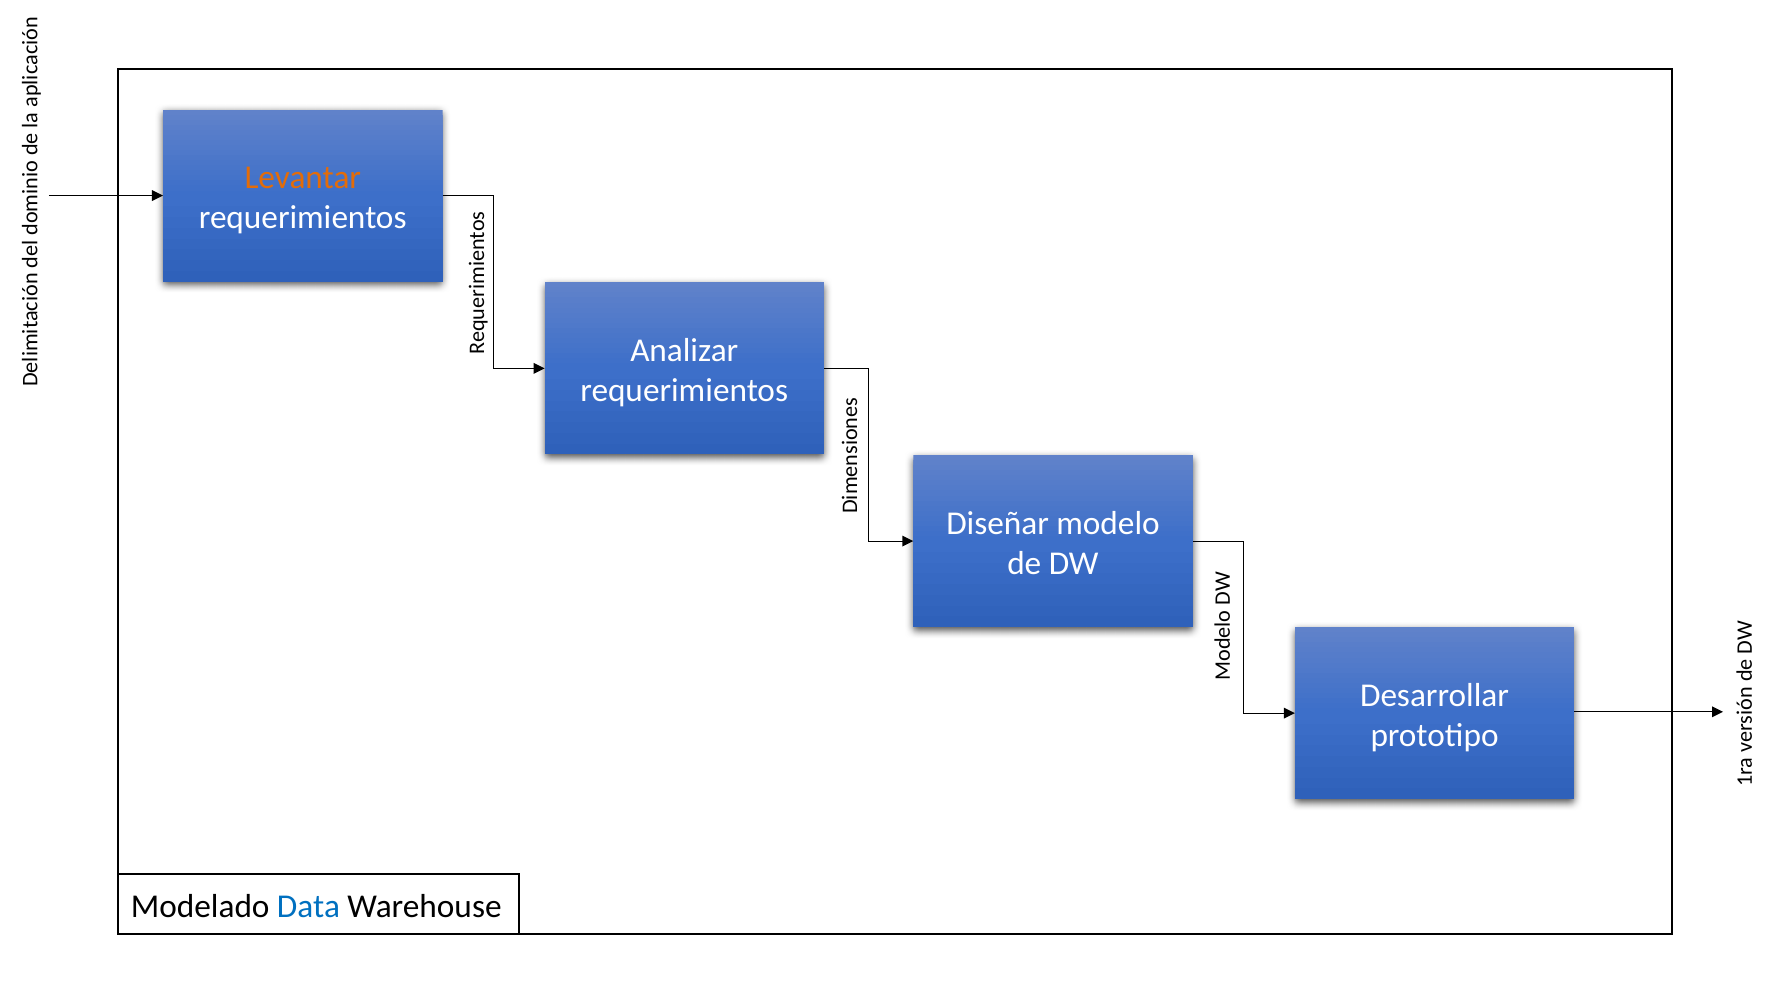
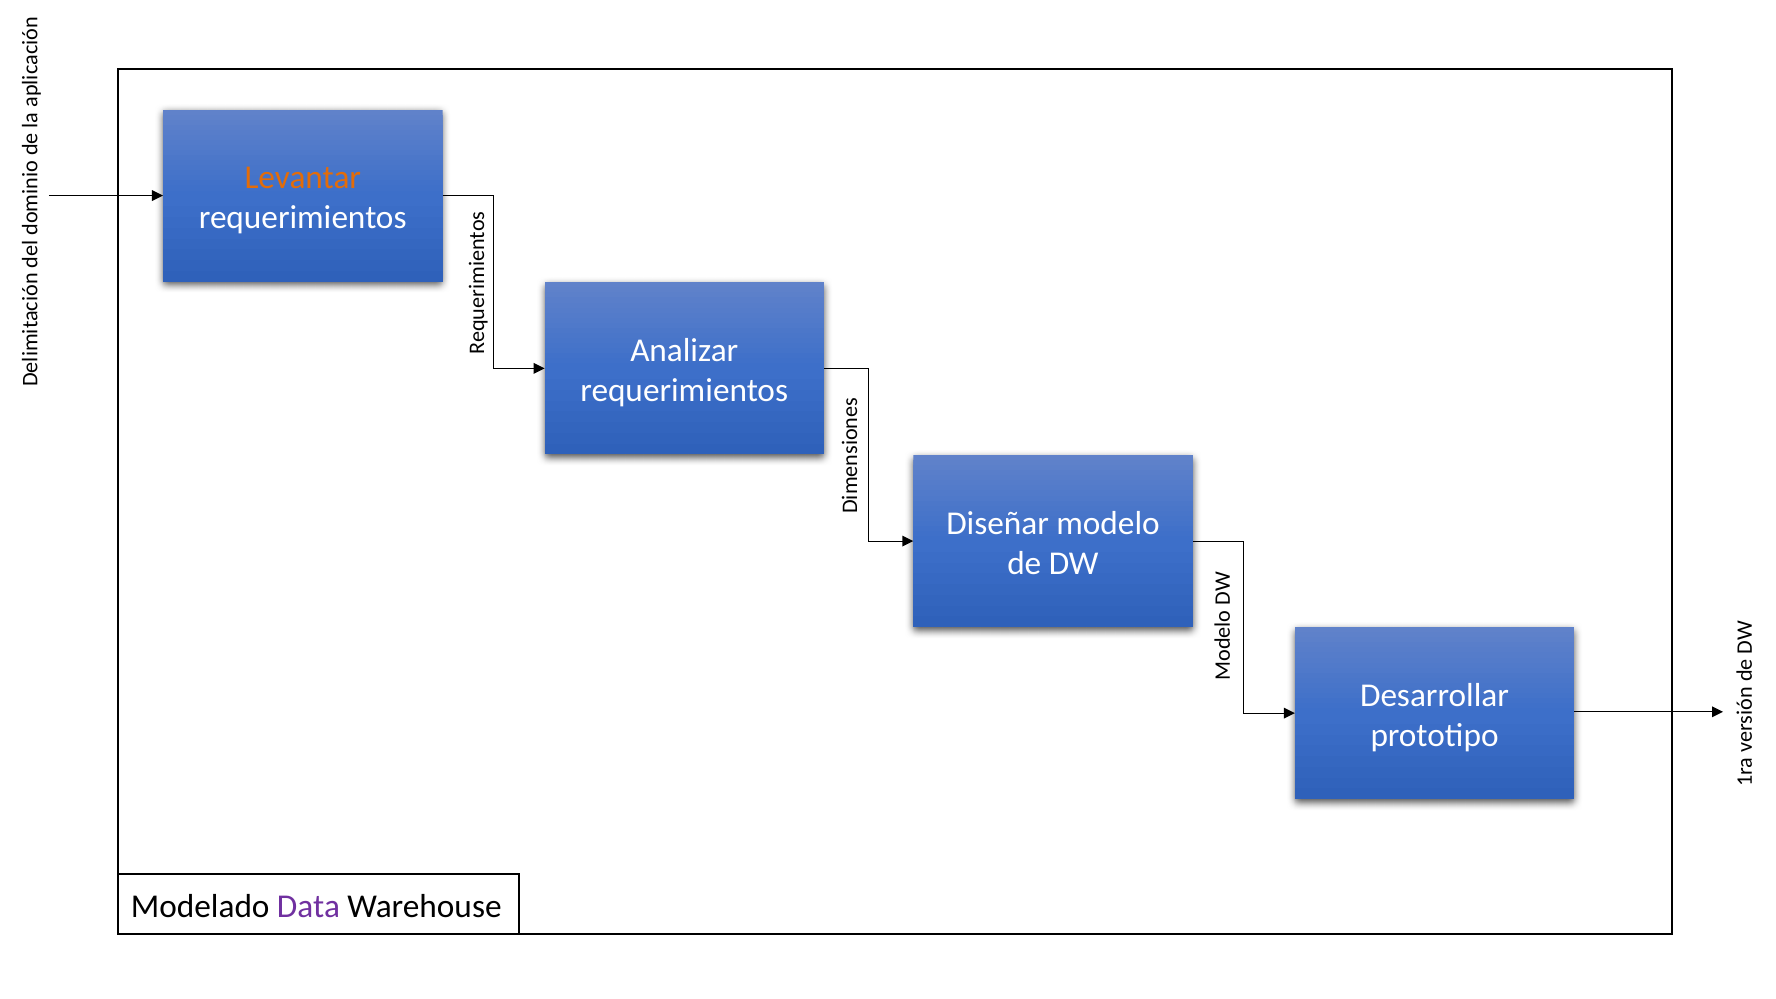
Data colour: blue -> purple (309, 906)
